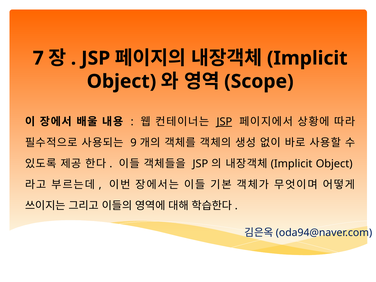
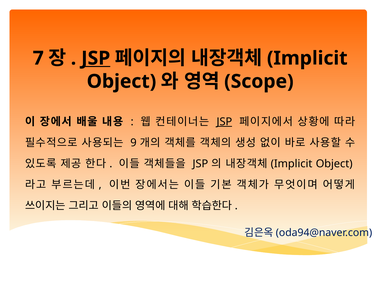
JSP underline: none -> present (96, 58)
